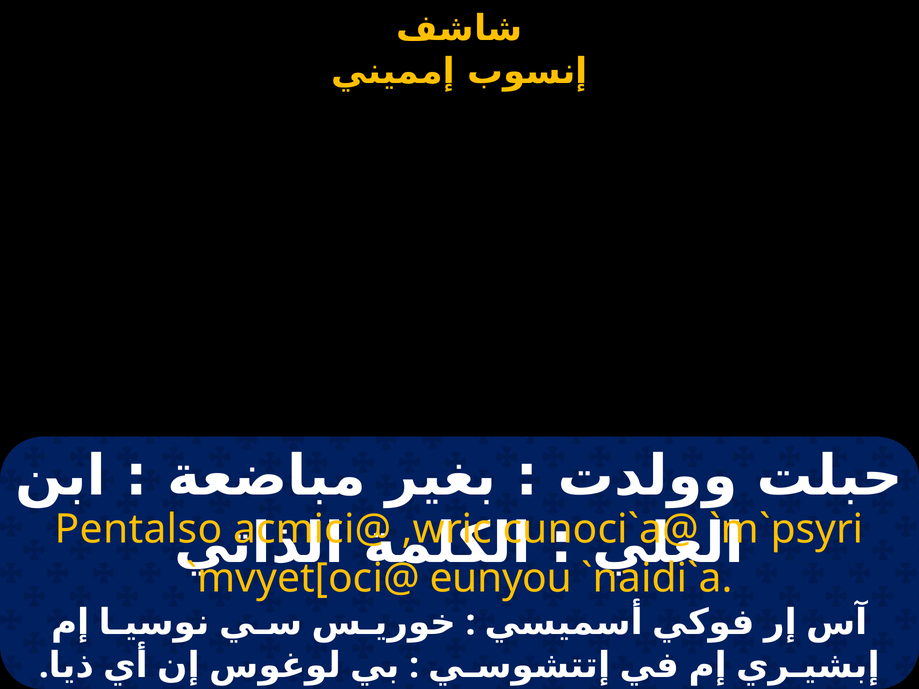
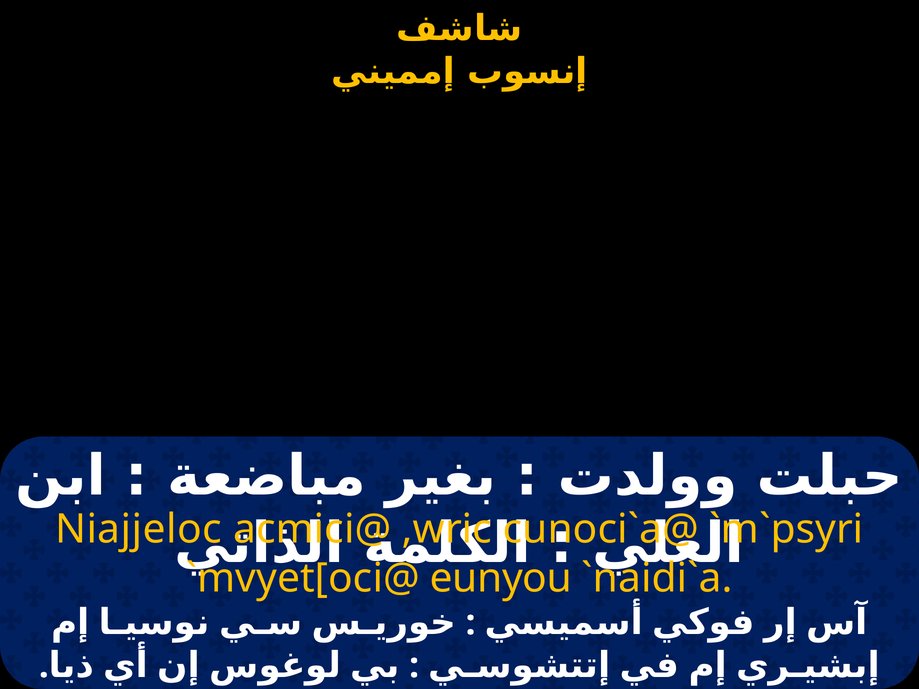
Pentalso: Pentalso -> Niajjeloc (138, 529)
